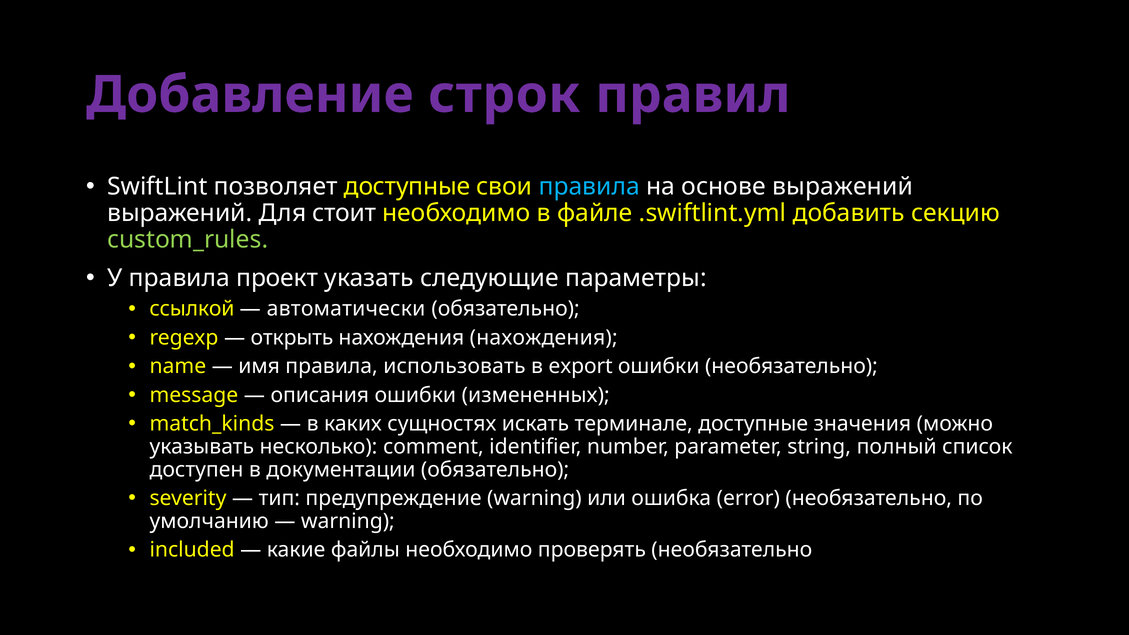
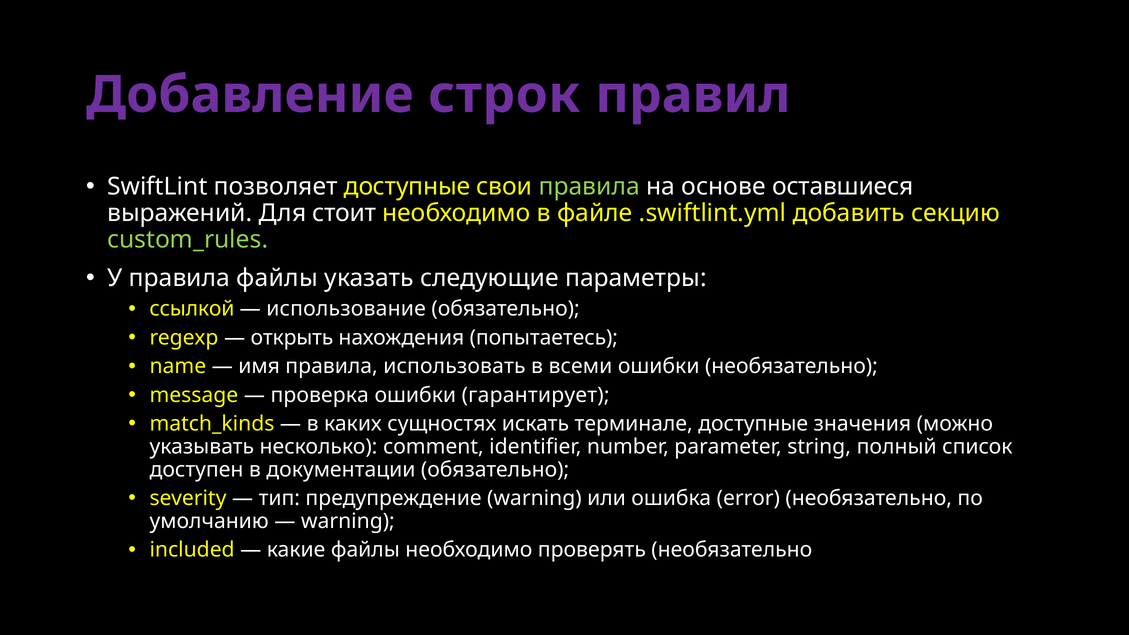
правила colour: light blue -> light green (589, 186)
основе выражений: выражений -> оставшиеся (843, 186)
правила проект: проект -> файлы (277, 278)
автоматически: автоматически -> использование (346, 309)
нахождения нахождения: нахождения -> попытаетесь (544, 338)
export: export -> всеми (580, 366)
описания: описания -> проверка (320, 395)
измененных: измененных -> гарантирует (536, 395)
